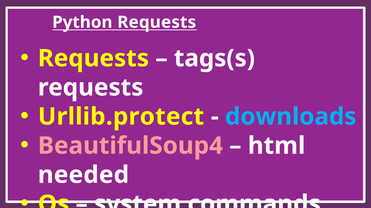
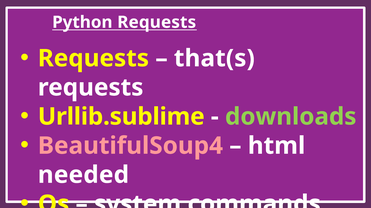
tags(s: tags(s -> that(s (214, 59)
Urllib.protect: Urllib.protect -> Urllib.sublime (121, 117)
downloads colour: light blue -> light green (291, 117)
